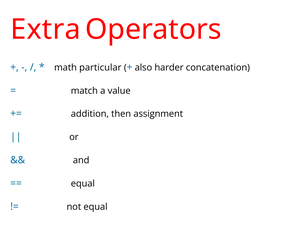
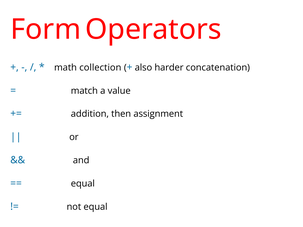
Extra: Extra -> Form (46, 30)
particular: particular -> collection (100, 68)
